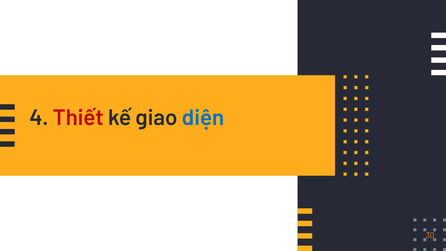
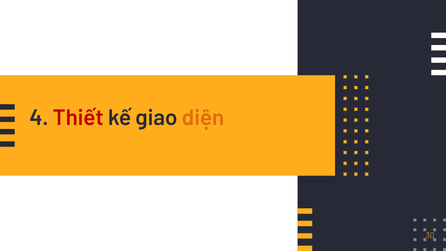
diện colour: blue -> orange (203, 118)
